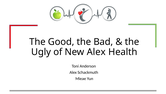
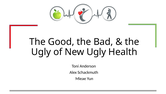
New Alex: Alex -> Ugly (96, 52)
